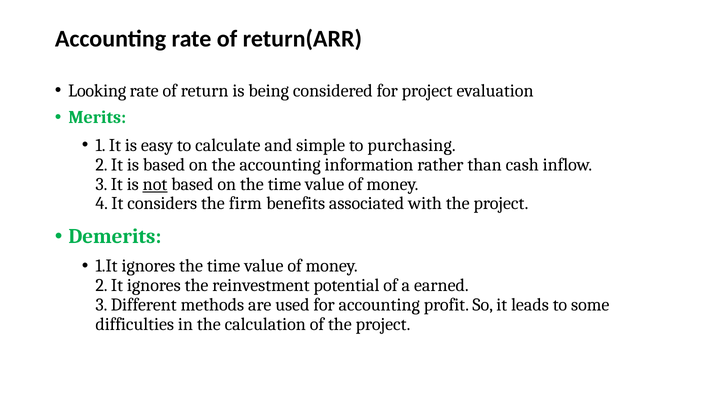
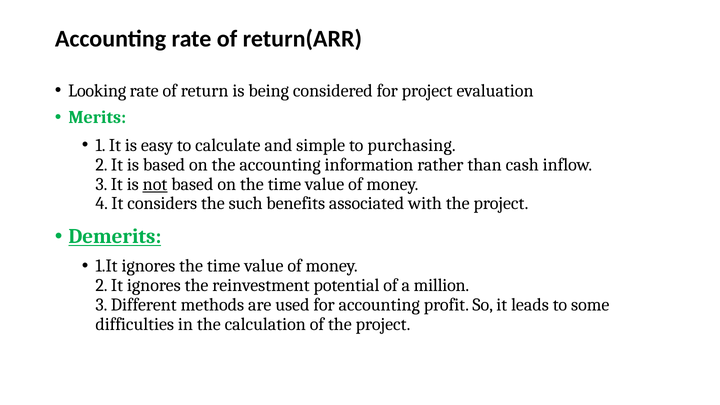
firm: firm -> such (246, 204)
Demerits underline: none -> present (115, 237)
earned: earned -> million (441, 285)
